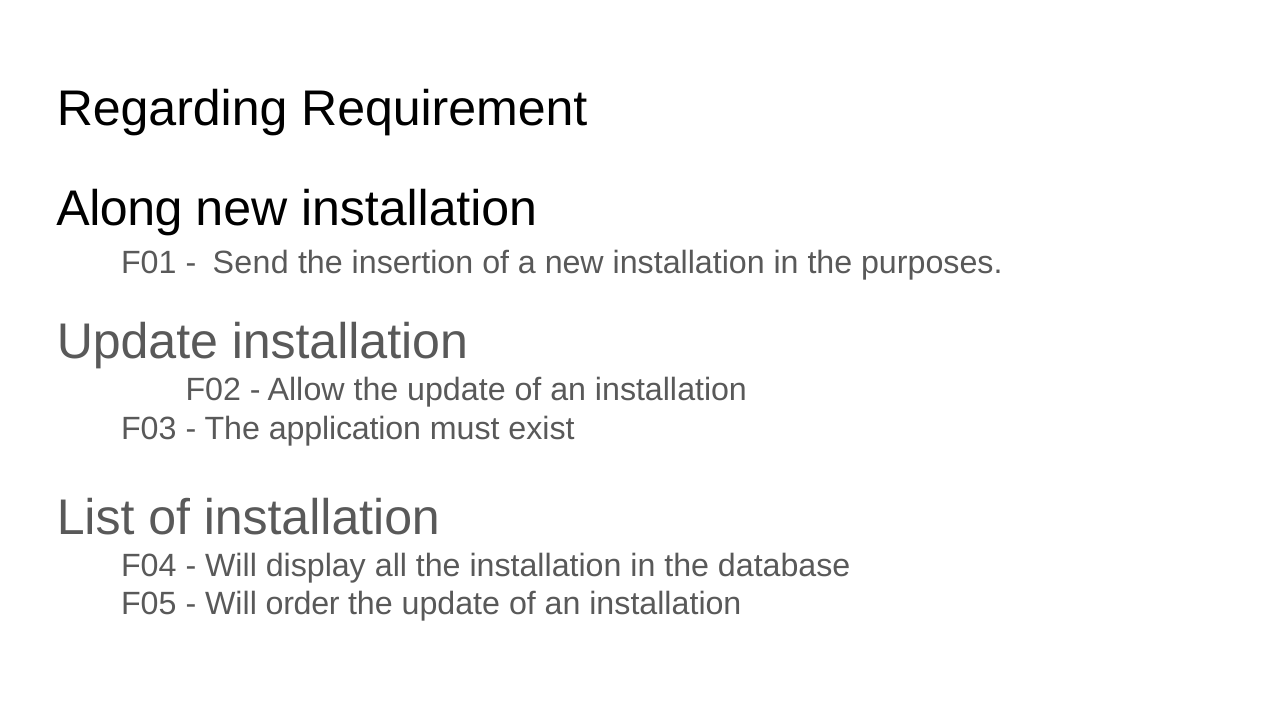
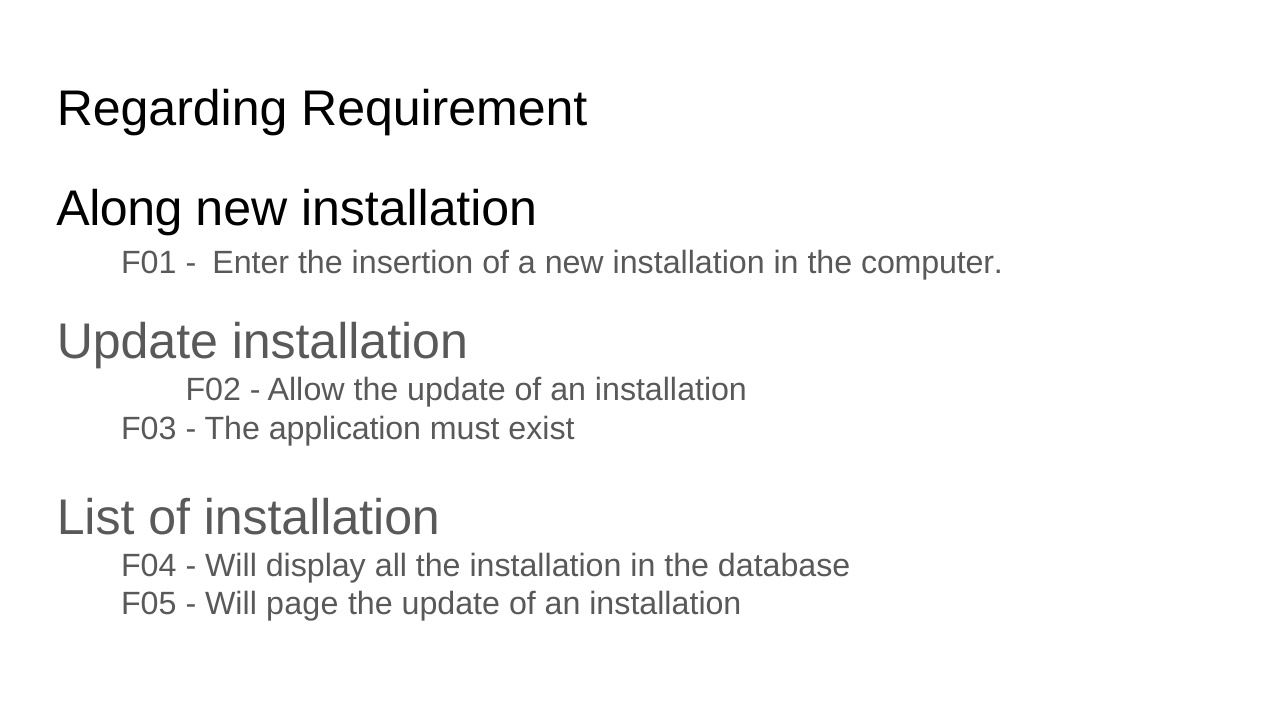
Send: Send -> Enter (251, 263)
purposes: purposes -> computer (932, 263)
order: order -> page (302, 605)
